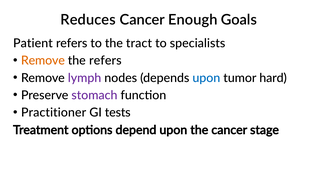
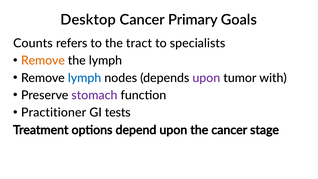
Reduces: Reduces -> Desktop (88, 20)
Enough: Enough -> Primary (193, 20)
Patient: Patient -> Counts (33, 43)
the refers: refers -> lymph (105, 61)
lymph colour: purple -> blue (85, 78)
upon colour: blue -> purple (206, 78)
hard: hard -> with (273, 78)
